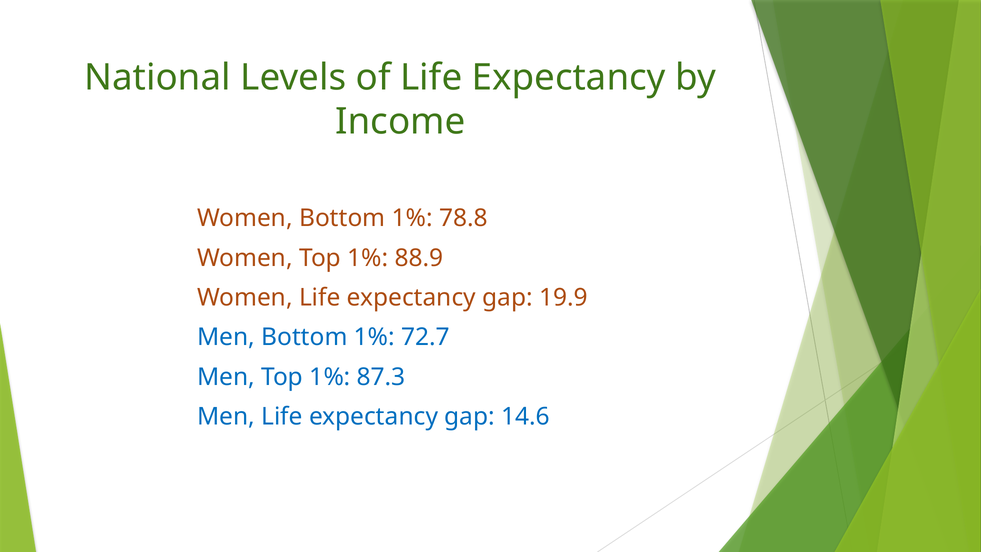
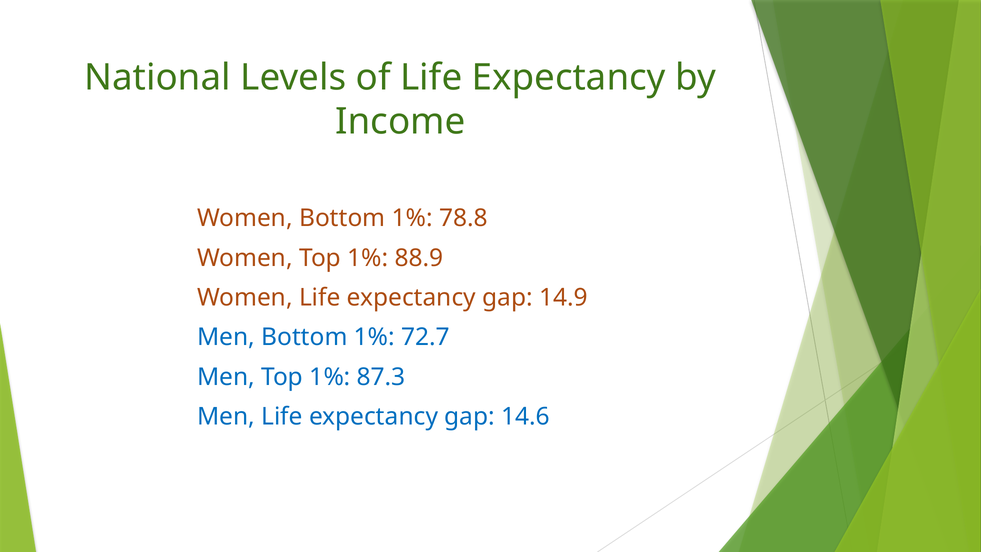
19.9: 19.9 -> 14.9 (563, 298)
